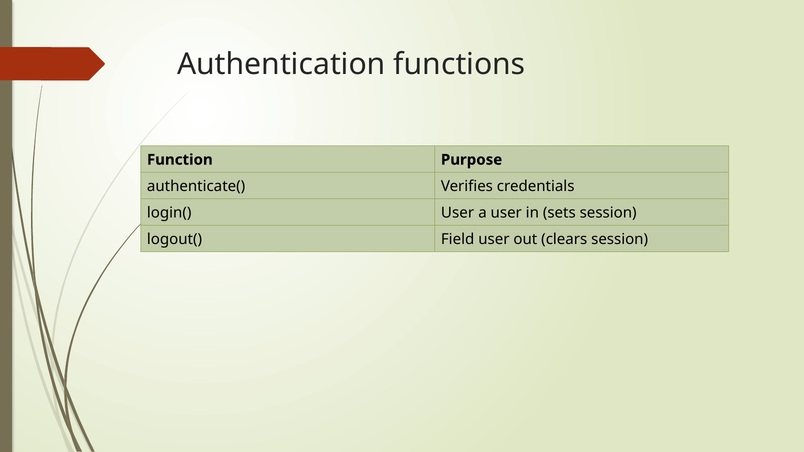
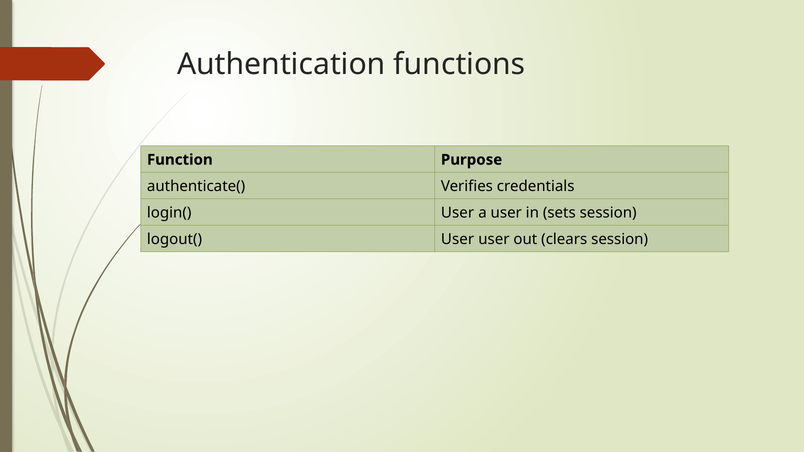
logout( Field: Field -> User (458, 240)
